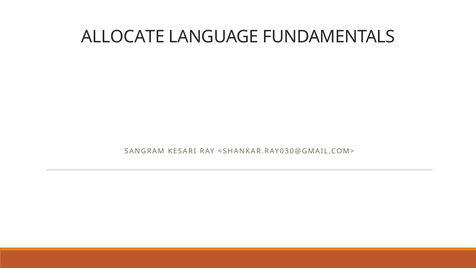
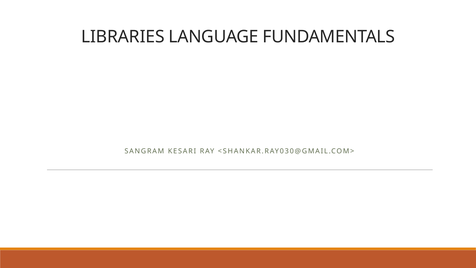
ALLOCATE: ALLOCATE -> LIBRARIES (123, 37)
